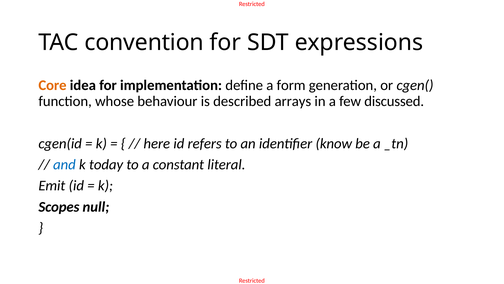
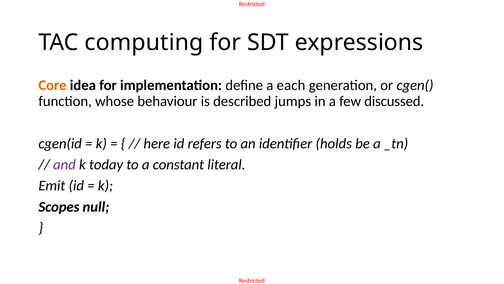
convention: convention -> computing (144, 42)
form: form -> each (291, 85)
arrays: arrays -> jumps (293, 101)
know: know -> holds (334, 143)
and colour: blue -> purple (64, 164)
